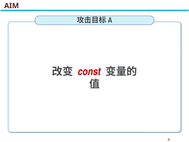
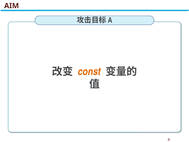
const colour: red -> orange (89, 71)
